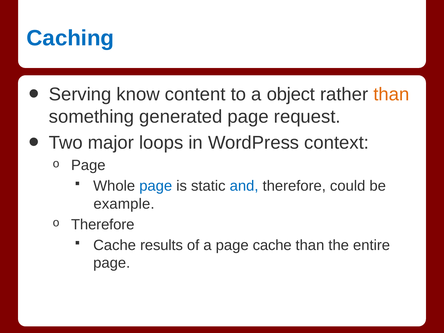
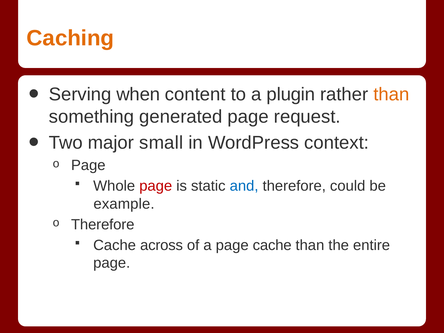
Caching colour: blue -> orange (70, 38)
know: know -> when (138, 95)
object: object -> plugin (291, 95)
loops: loops -> small (161, 143)
page colour: blue -> red (156, 186)
results: results -> across (162, 245)
